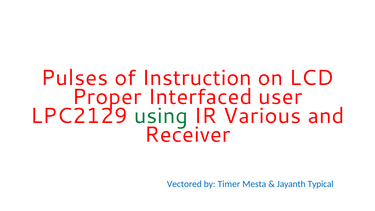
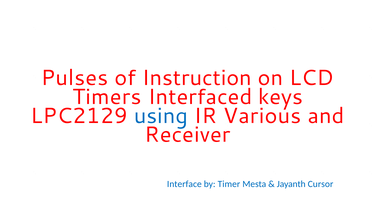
Proper: Proper -> Timers (107, 97)
user: user -> keys (281, 97)
using colour: green -> blue (161, 116)
Vectored: Vectored -> Interface (184, 184)
Typical: Typical -> Cursor (321, 184)
